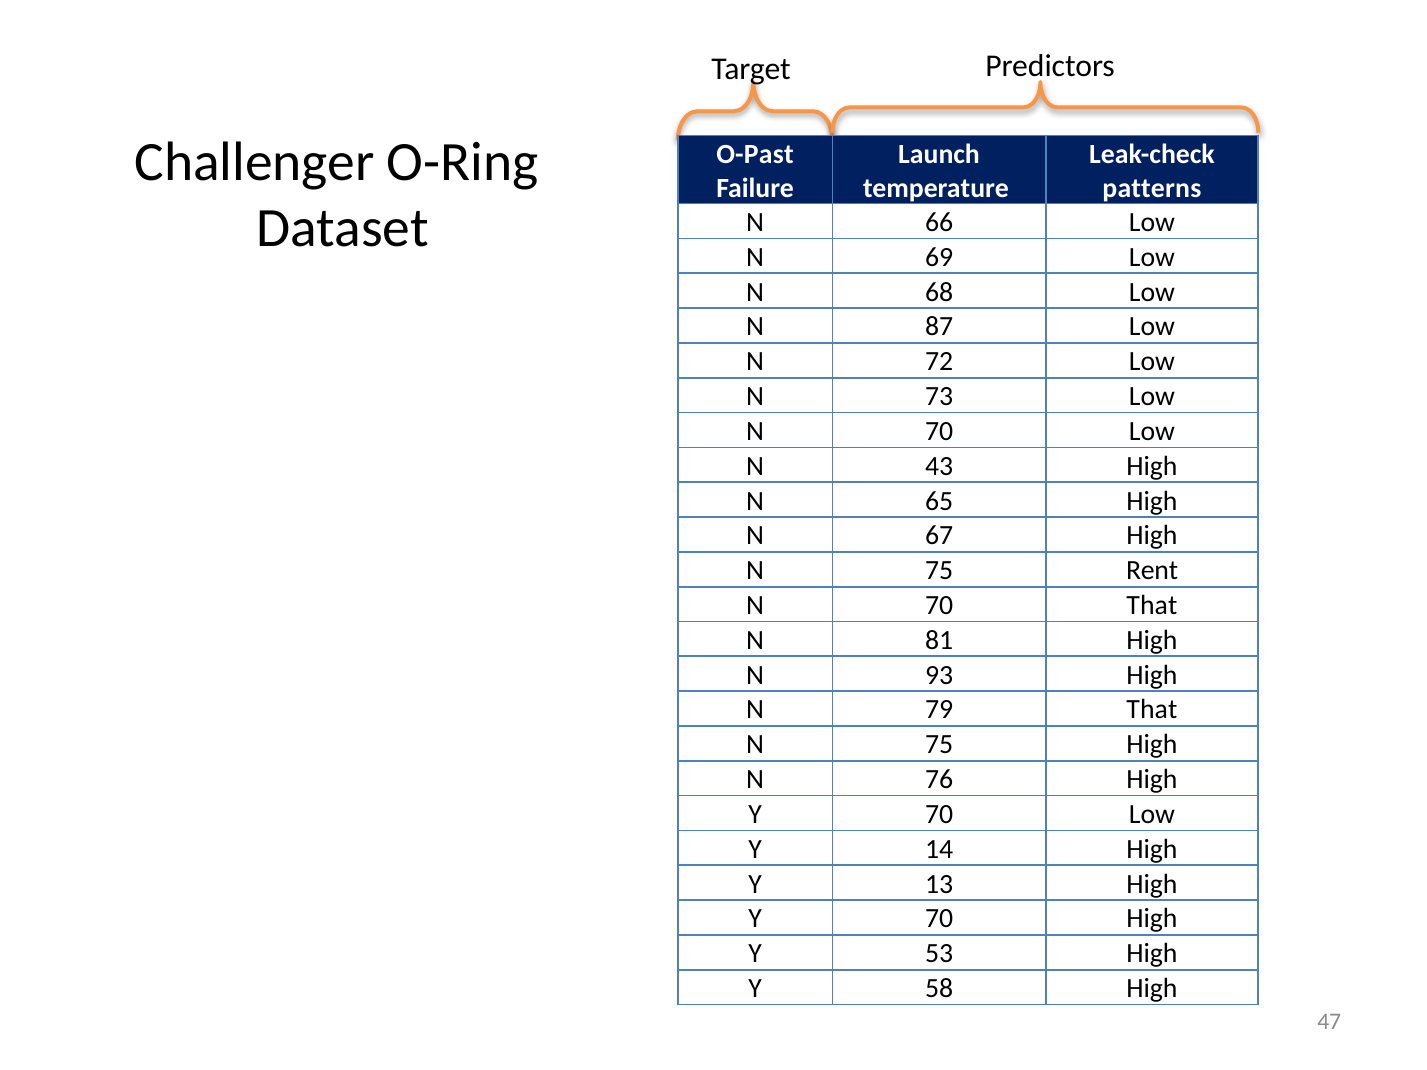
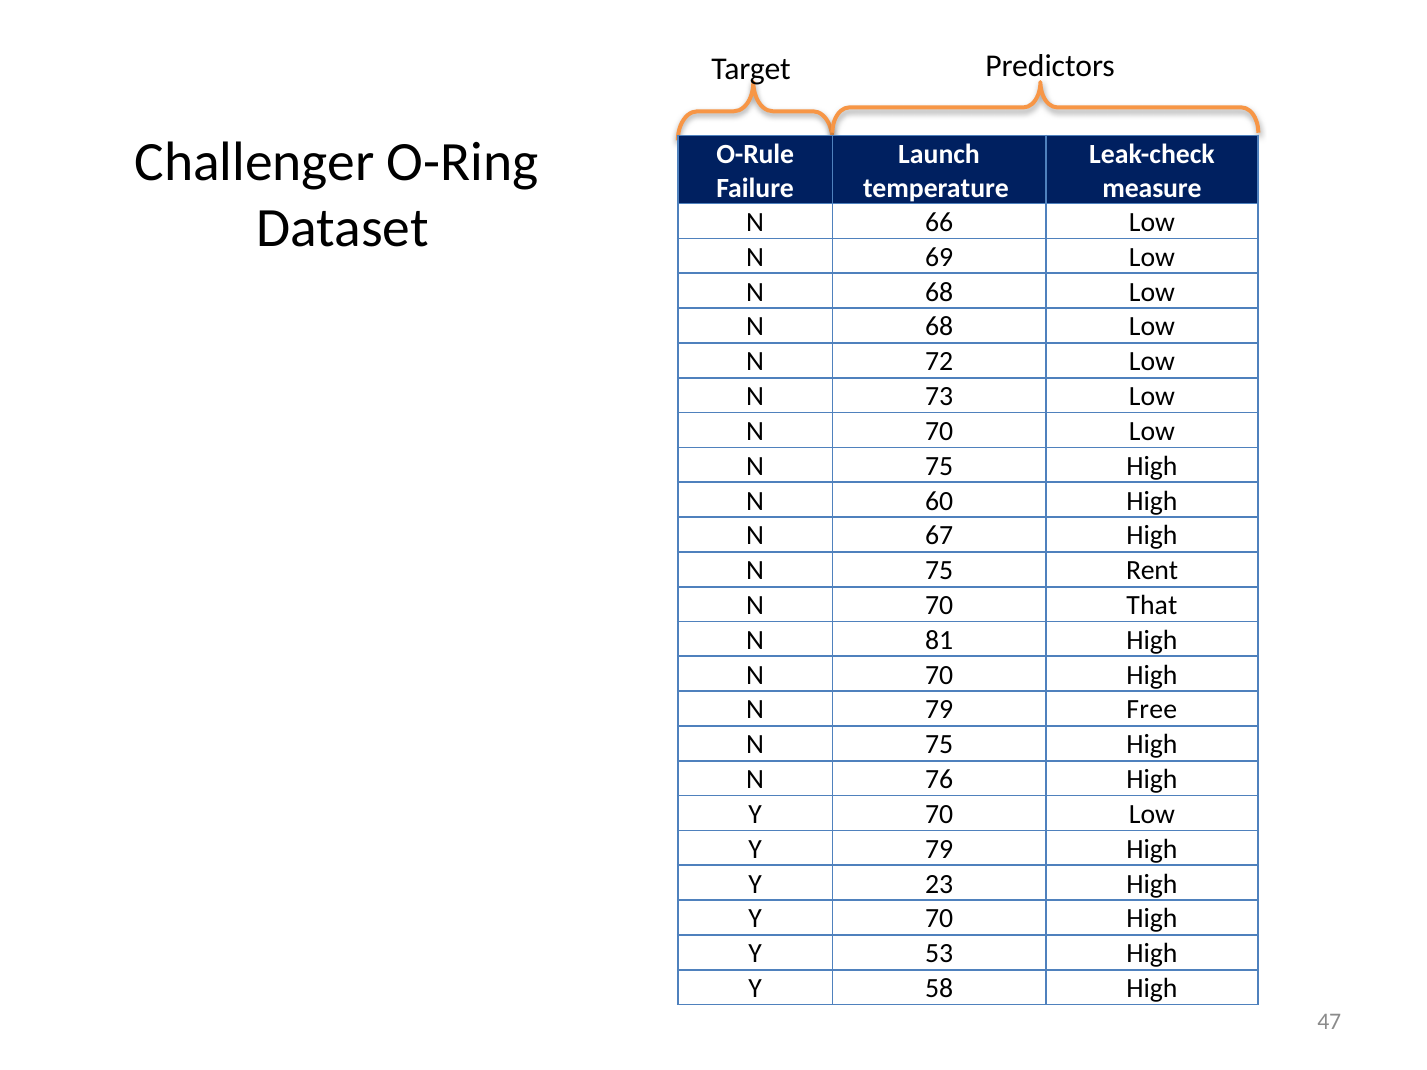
O-Past: O-Past -> O-Rule (755, 154)
patterns: patterns -> measure (1152, 188)
87: 87 -> 68 (939, 327)
43: 43 -> 75 (939, 466)
65: 65 -> 60 (939, 501)
93: 93 -> 70 (939, 675)
79 That: That -> Free (1152, 710)
Y 14: 14 -> 79 (939, 849)
13: 13 -> 23 (939, 884)
